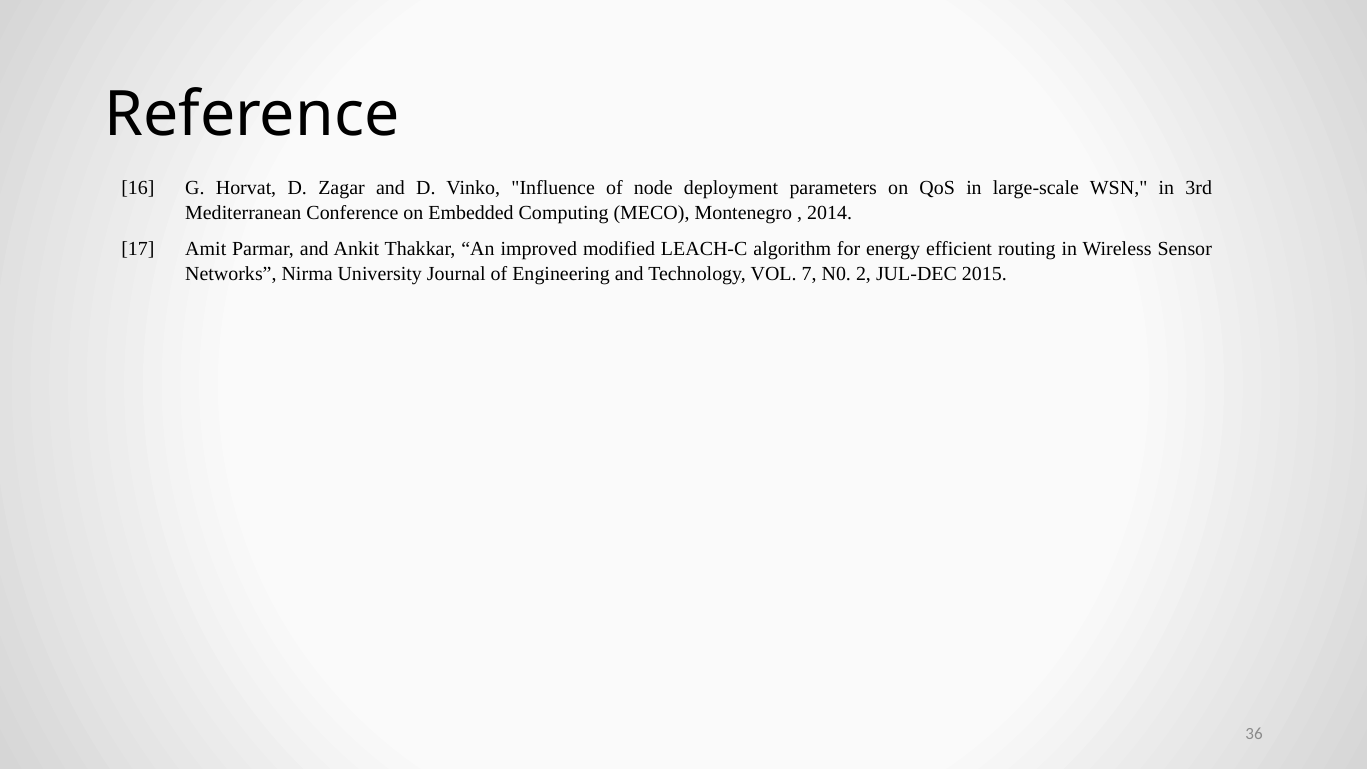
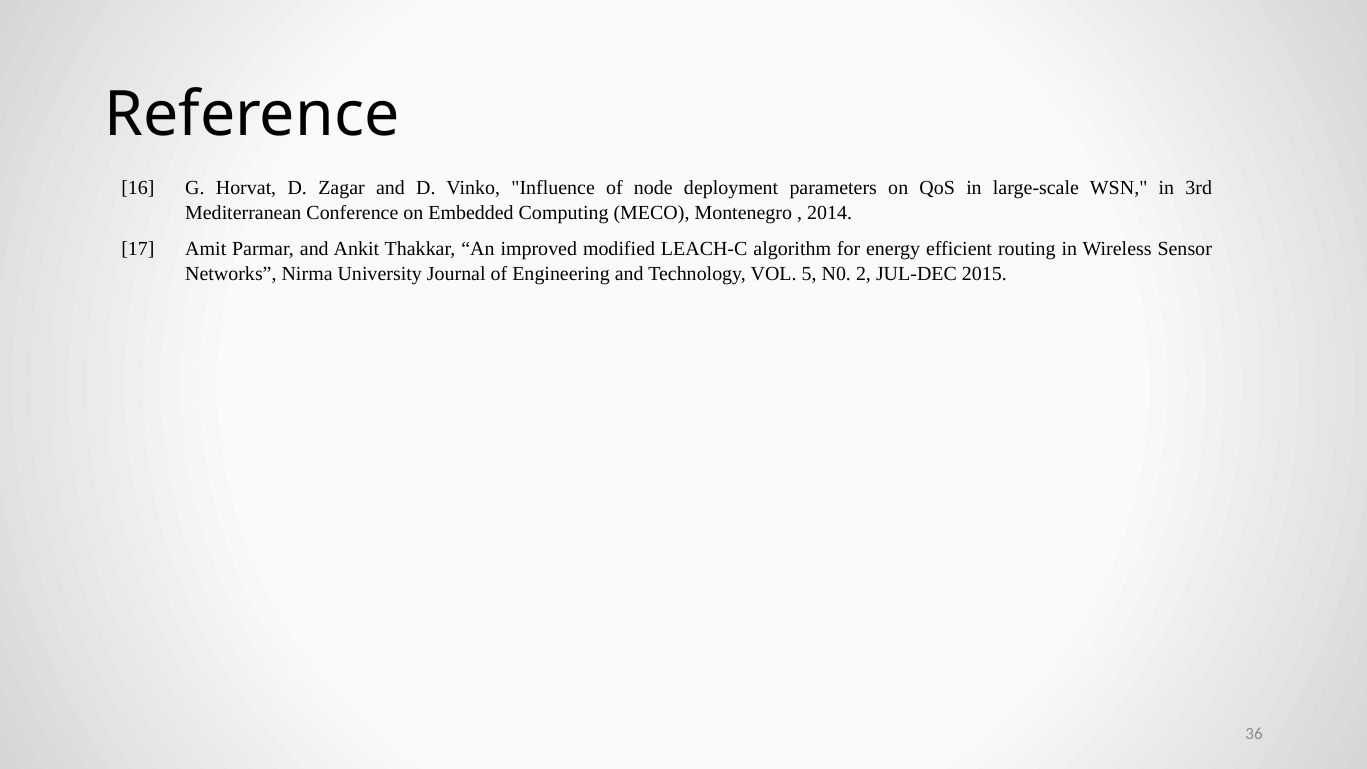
7: 7 -> 5 (809, 274)
